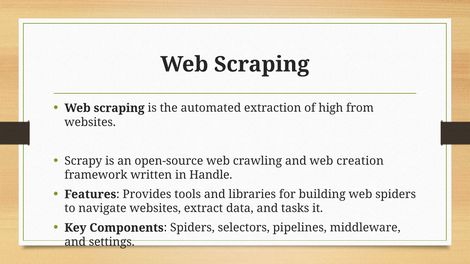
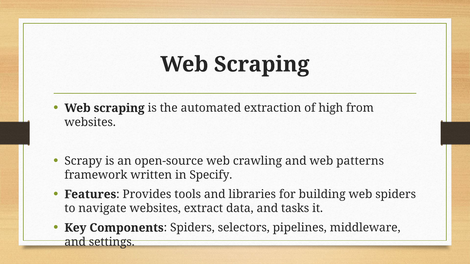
creation: creation -> patterns (360, 161)
Handle: Handle -> Specify (211, 175)
